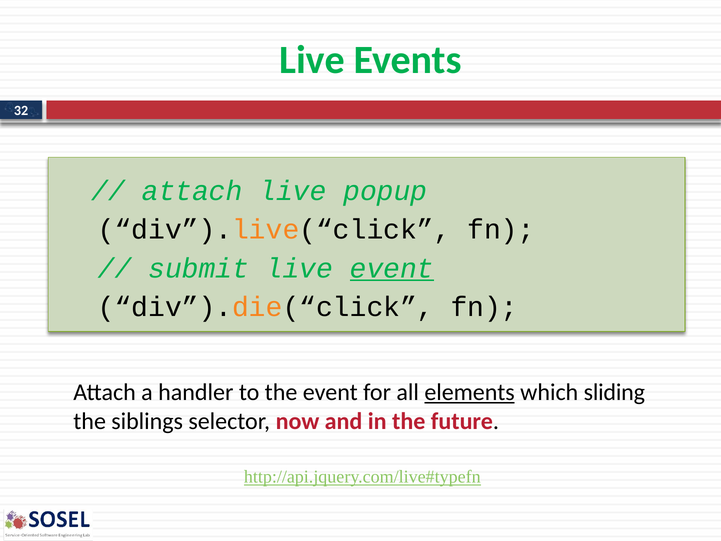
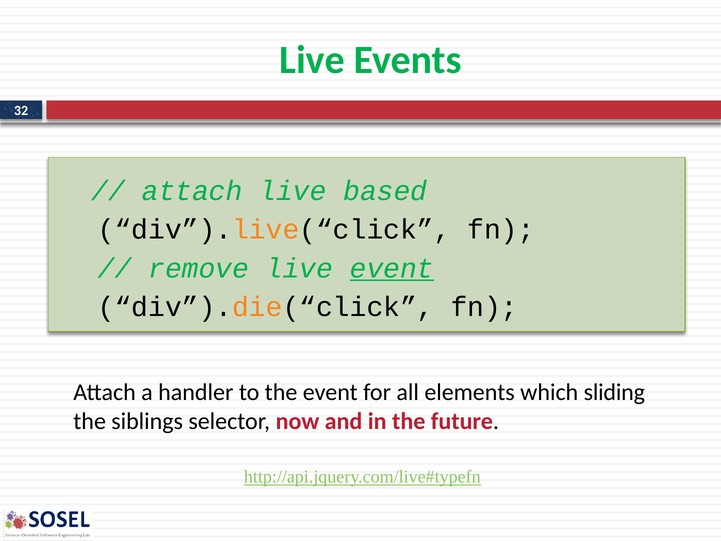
popup: popup -> based (385, 191)
submit: submit -> remove (199, 268)
elements underline: present -> none (470, 392)
